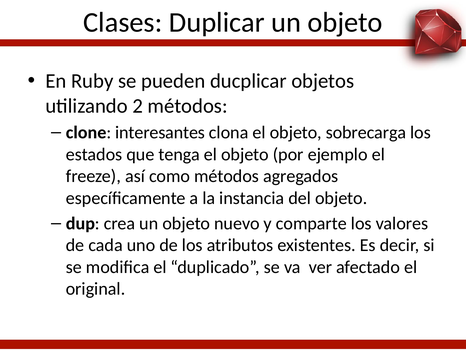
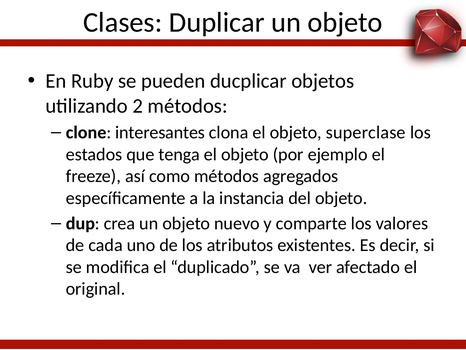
sobrecarga: sobrecarga -> superclase (366, 132)
